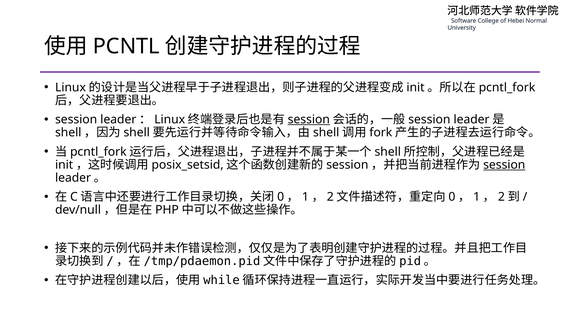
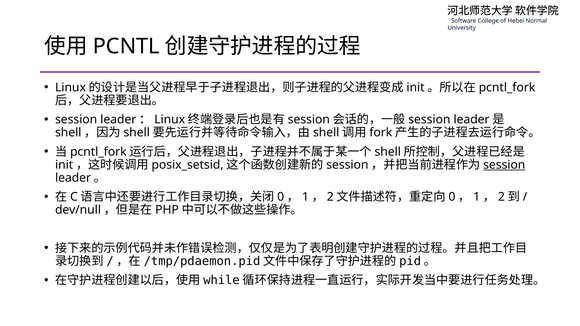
session underline: present -> none (309, 120)
